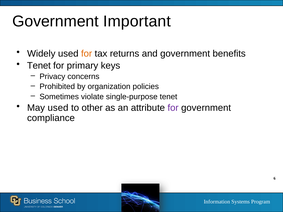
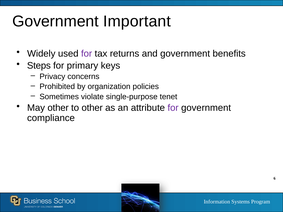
for colour: orange -> purple (87, 54)
Tenet: Tenet -> Steps (39, 66)
May used: used -> other (58, 108)
